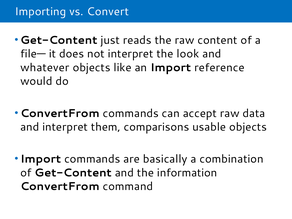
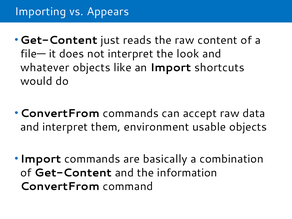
Convert: Convert -> Appears (108, 12)
reference: reference -> shortcuts (219, 67)
comparisons: comparisons -> environment (156, 127)
